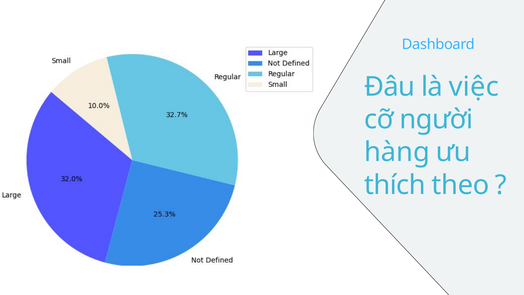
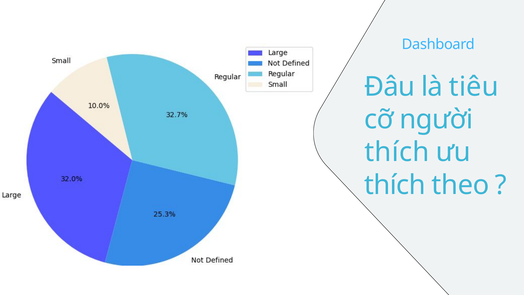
việc: việc -> tiêu (474, 87)
hàng: hàng -> thích (397, 152)
